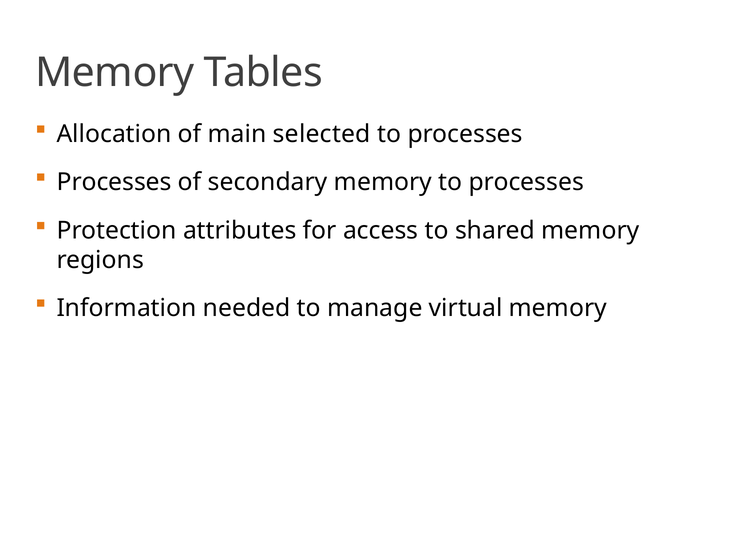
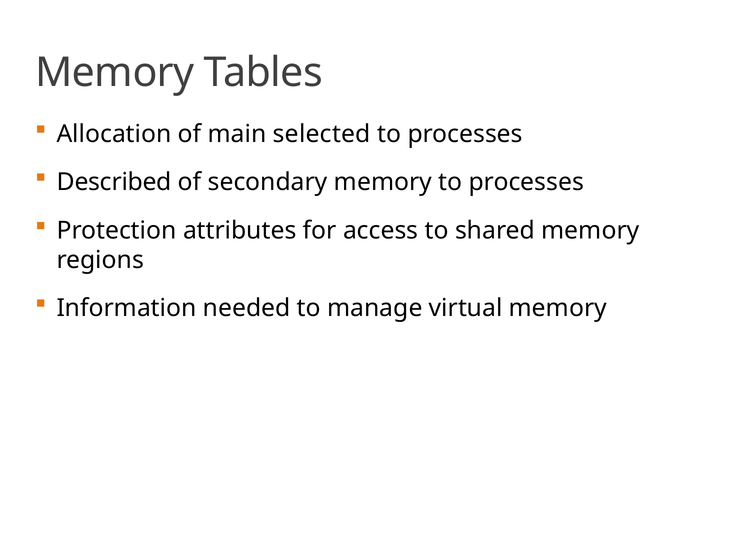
Processes: Processes -> Described (114, 182)
